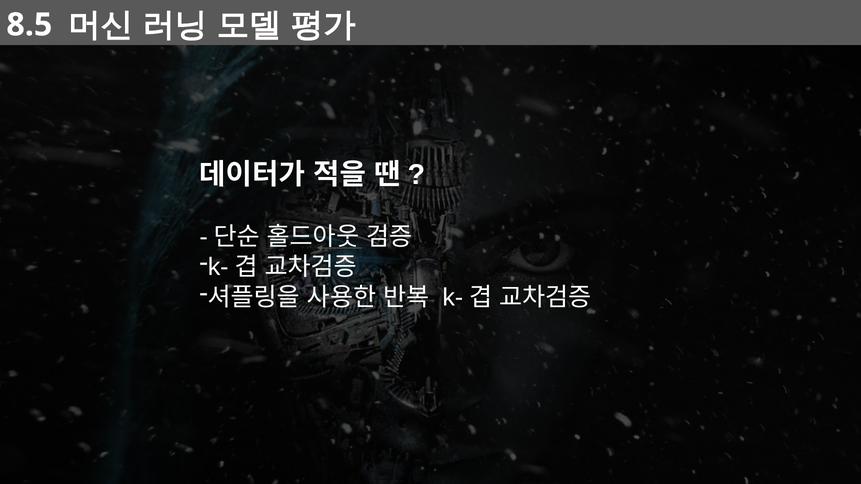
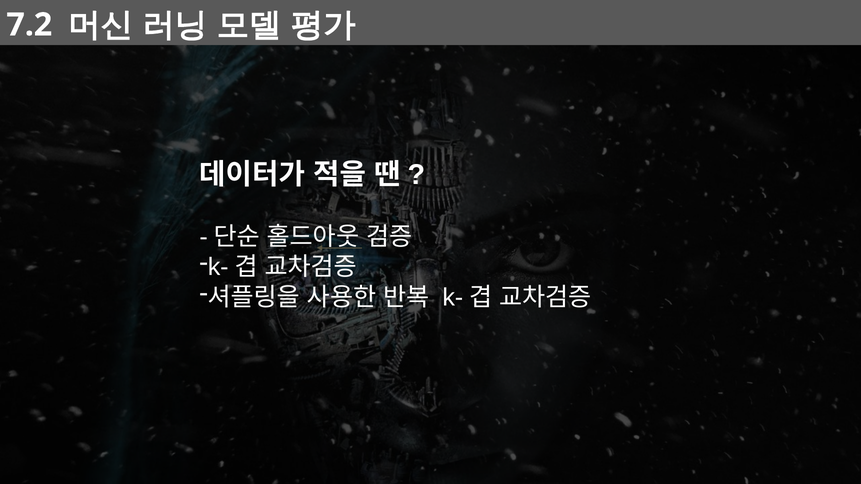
8.5: 8.5 -> 7.2 (29, 25)
